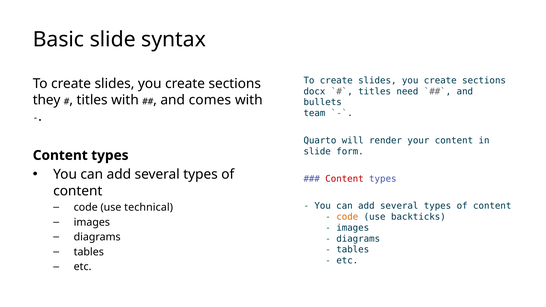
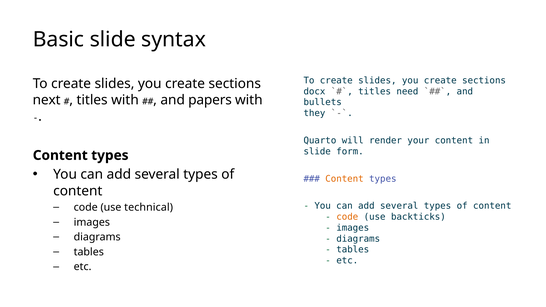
they: they -> next (47, 100)
comes: comes -> papers (210, 100)
team: team -> they (314, 113)
Content colour: red -> orange (345, 179)
